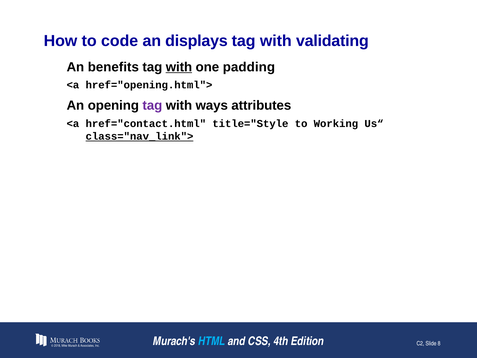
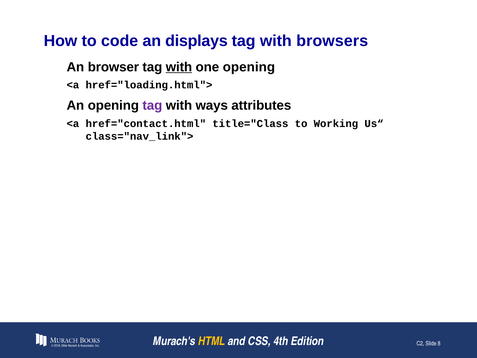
validating: validating -> browsers (332, 41)
benefits: benefits -> browser (113, 67)
one padding: padding -> opening (249, 67)
href="opening.html">: href="opening.html"> -> href="loading.html"> (149, 85)
title="Style: title="Style -> title="Class (250, 124)
class="nav_link"> underline: present -> none (140, 136)
HTML colour: light blue -> yellow (212, 341)
